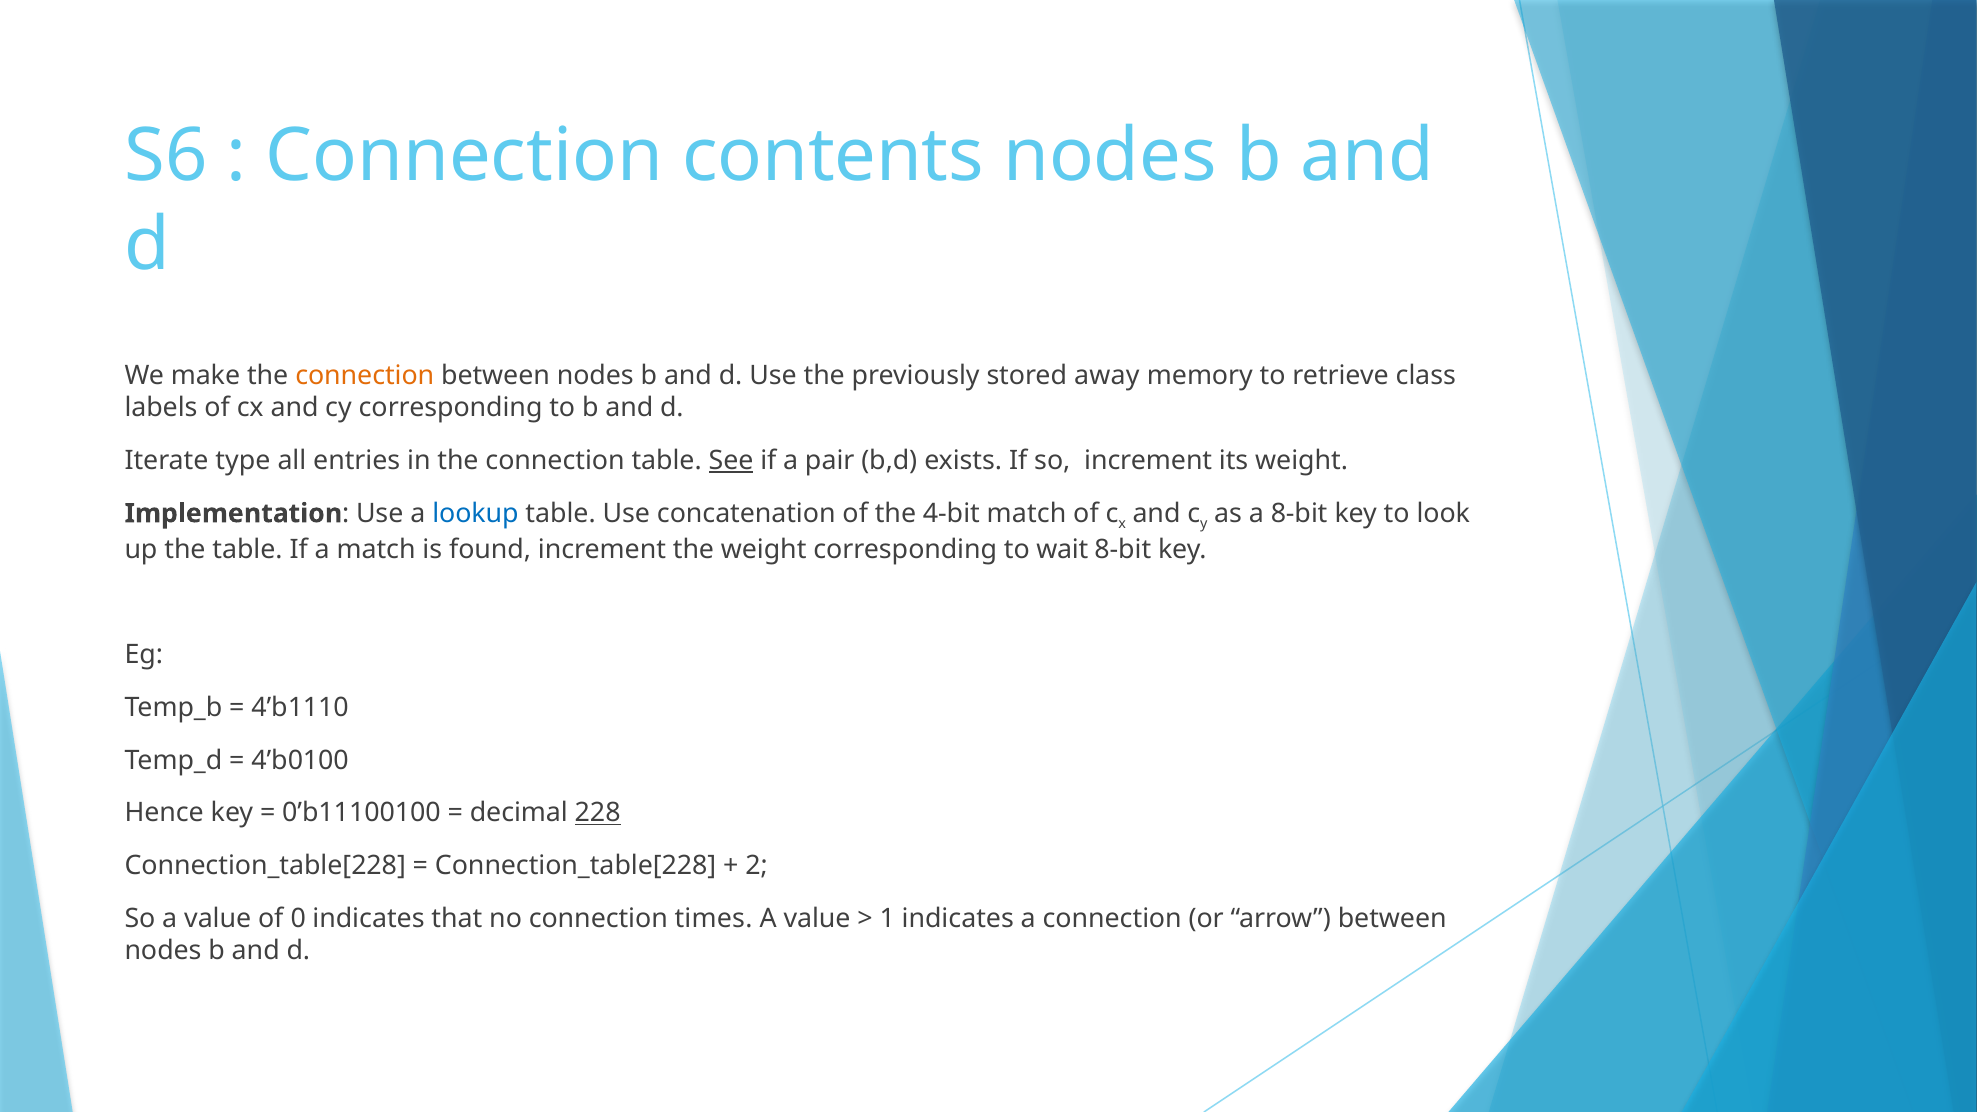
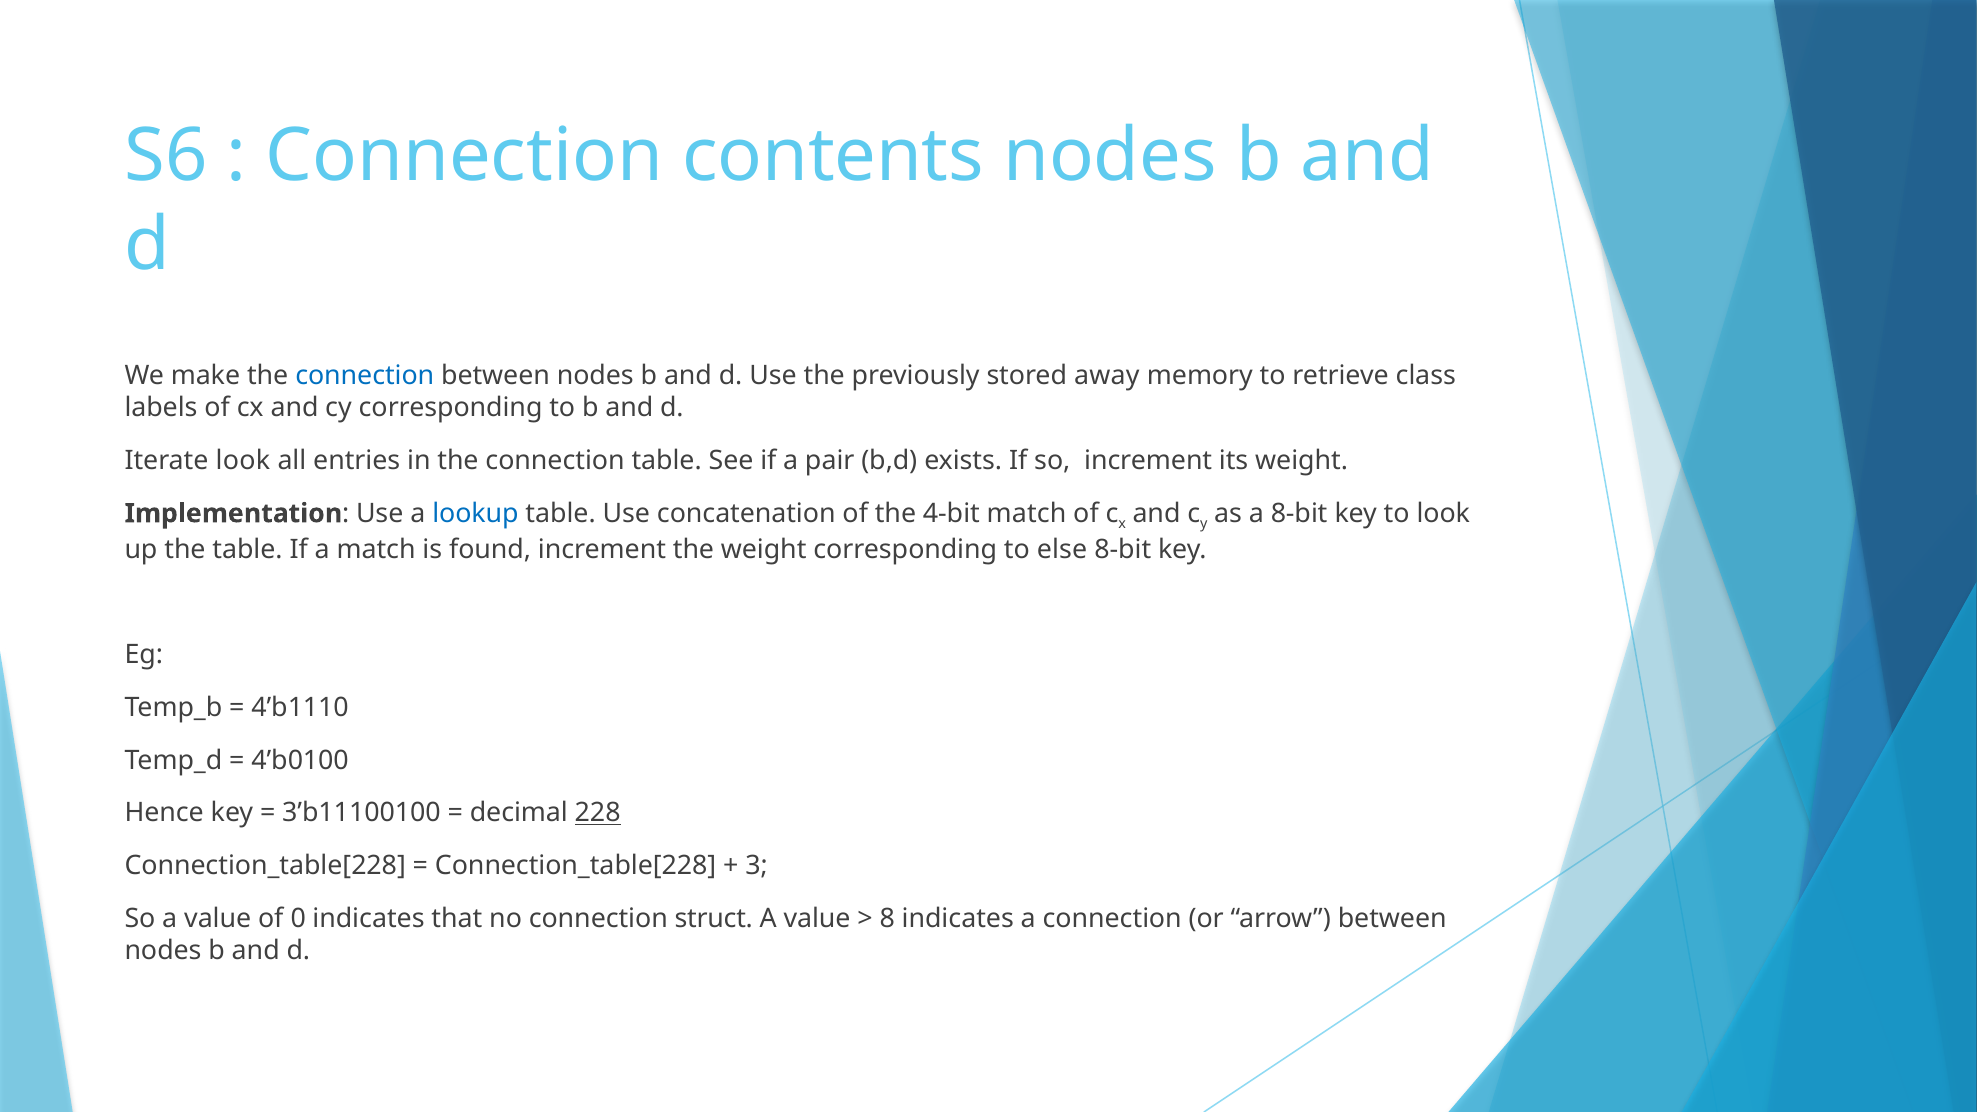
connection colour: orange -> blue (365, 376)
Iterate type: type -> look (243, 461)
See underline: present -> none (731, 461)
wait: wait -> else (1062, 549)
0’b11100100: 0’b11100100 -> 3’b11100100 (361, 813)
2: 2 -> 3 (757, 866)
times: times -> struct (714, 919)
1: 1 -> 8 (887, 919)
